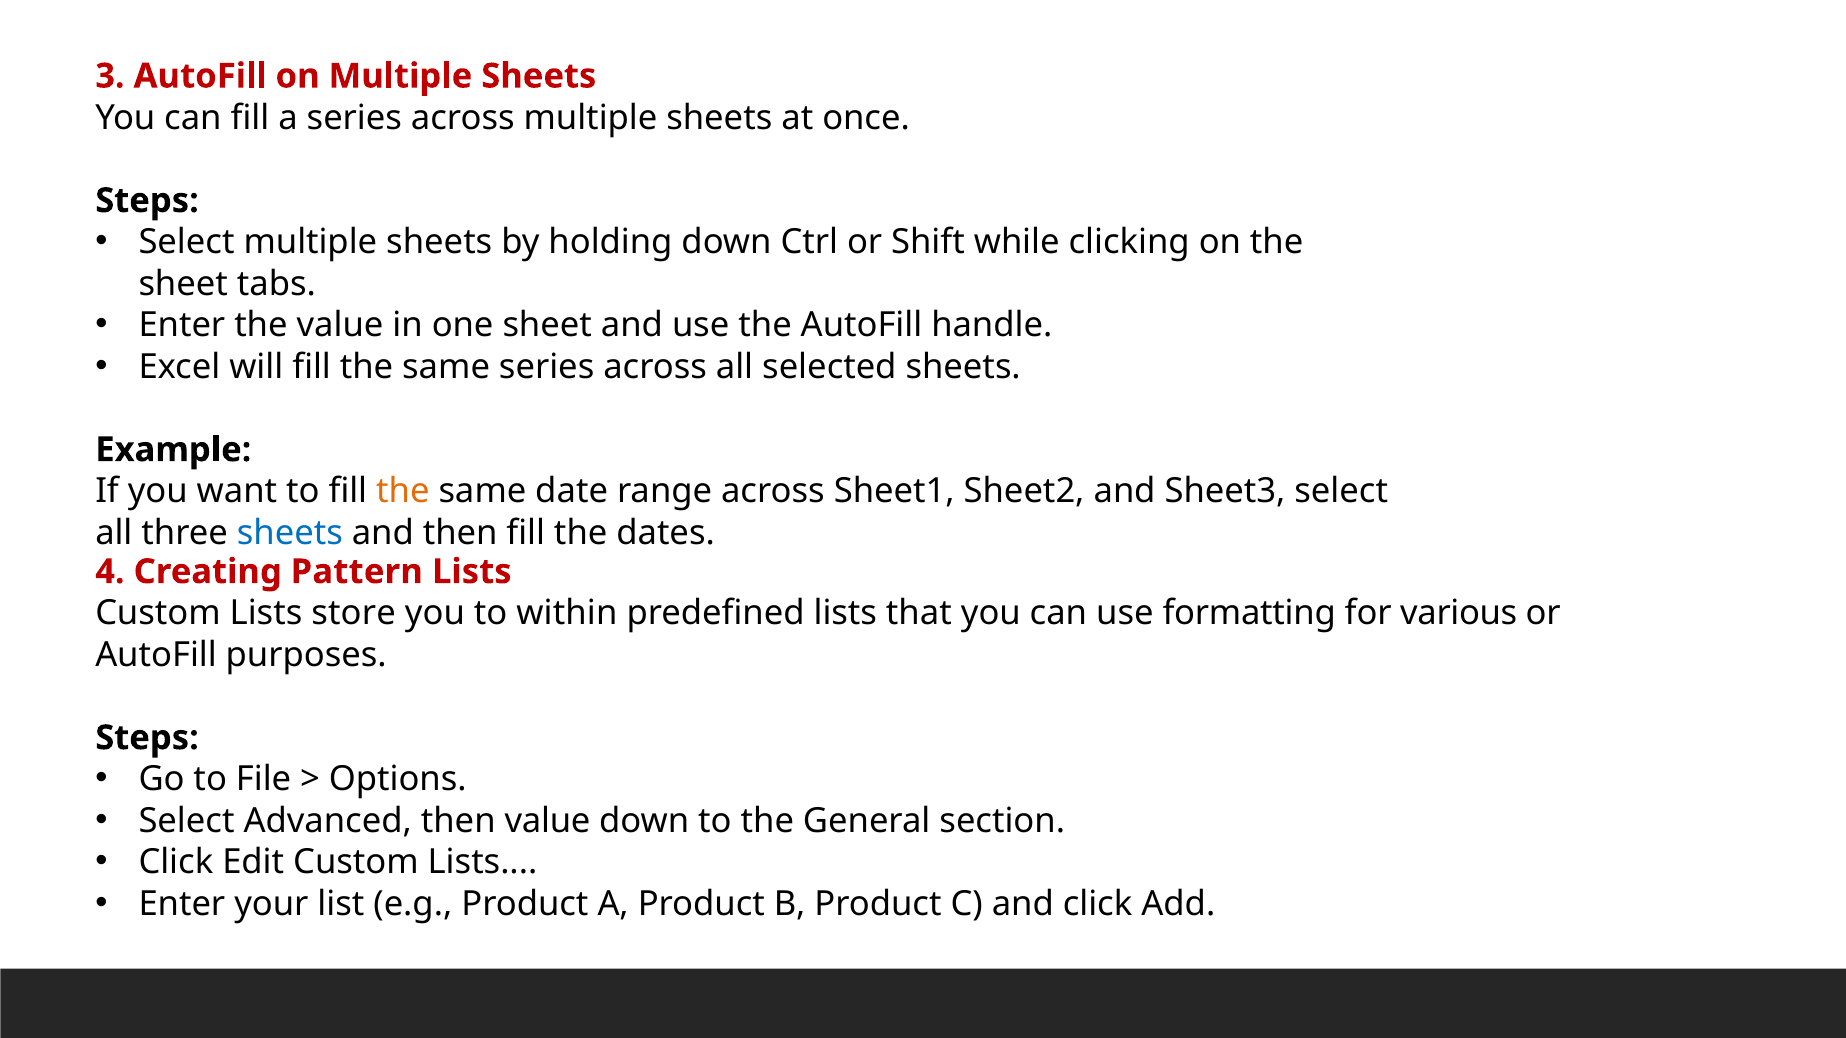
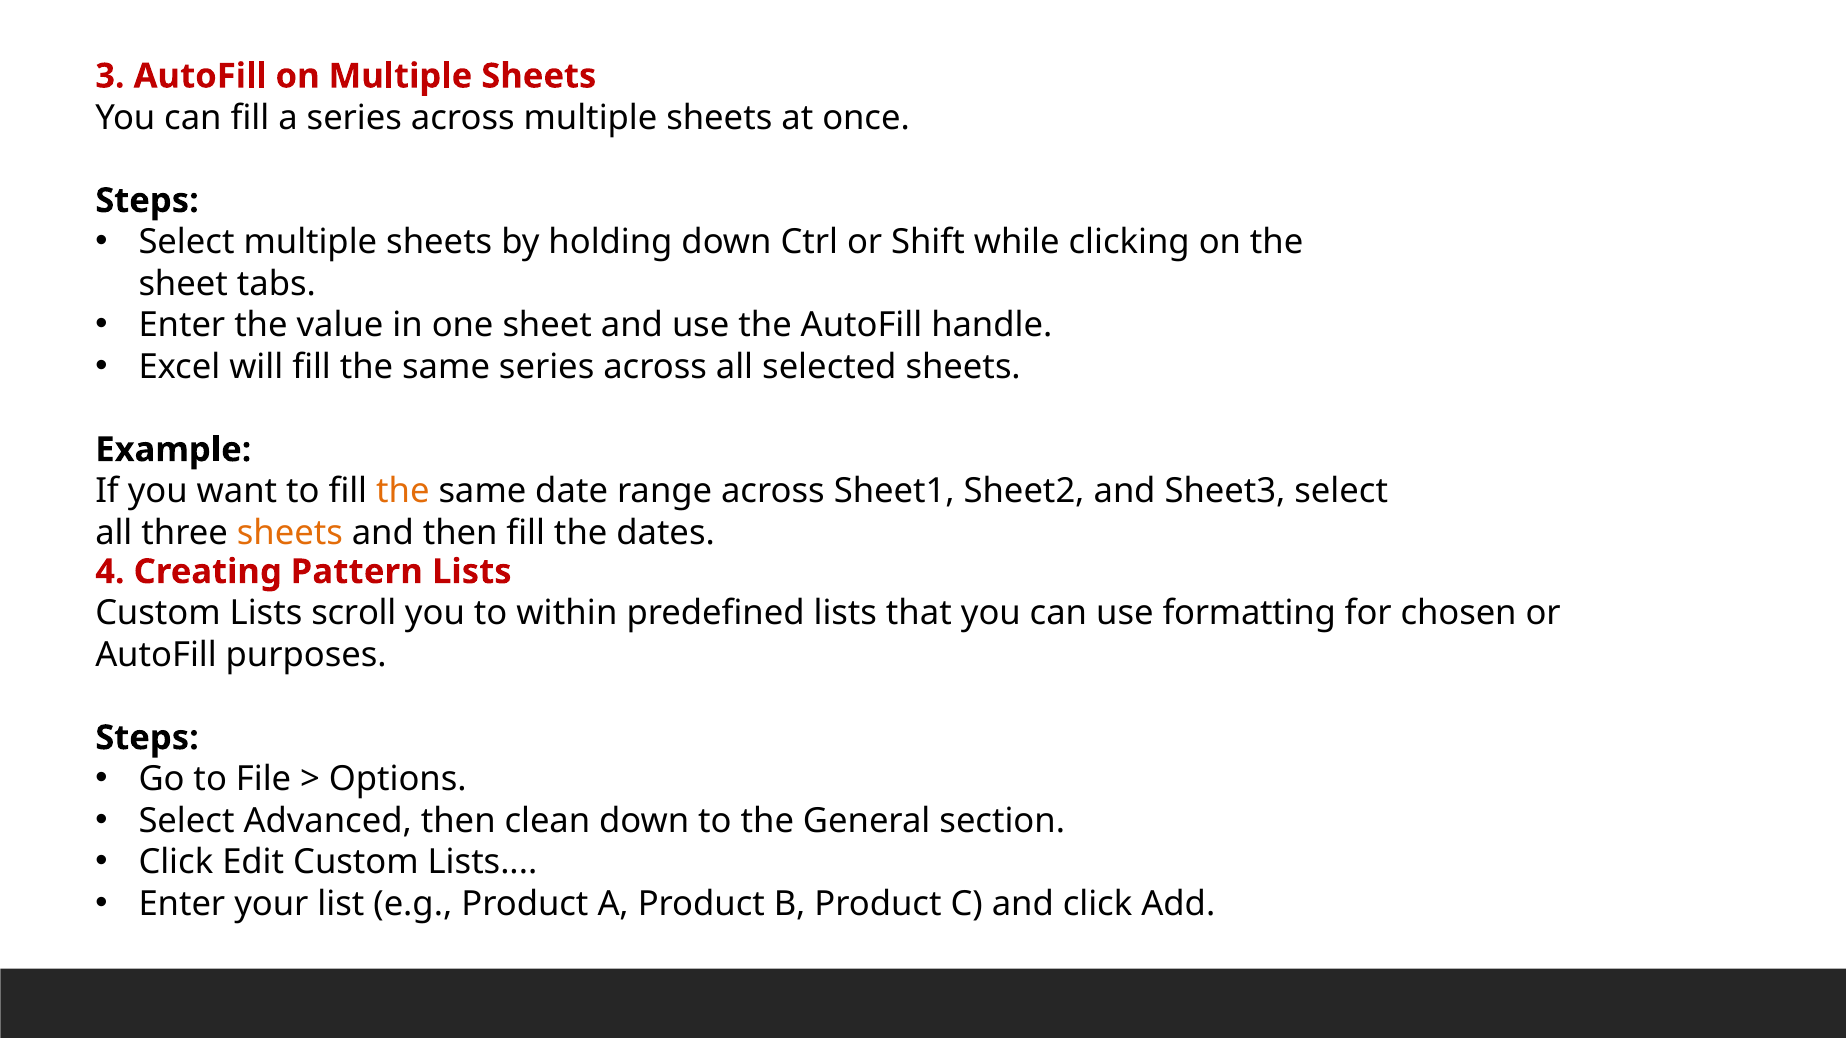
sheets colour: blue -> orange (290, 533)
store: store -> scroll (354, 613)
various: various -> chosen (1459, 613)
then value: value -> clean (547, 821)
